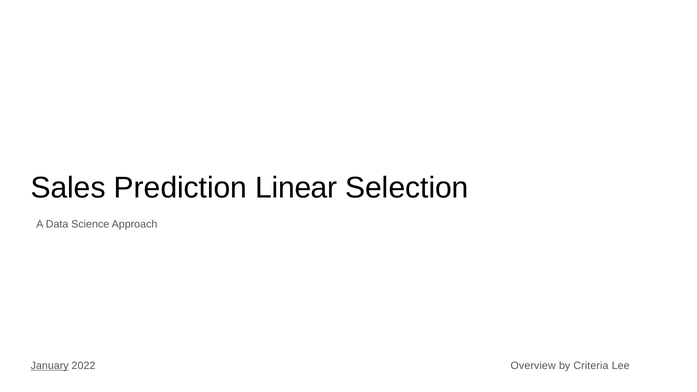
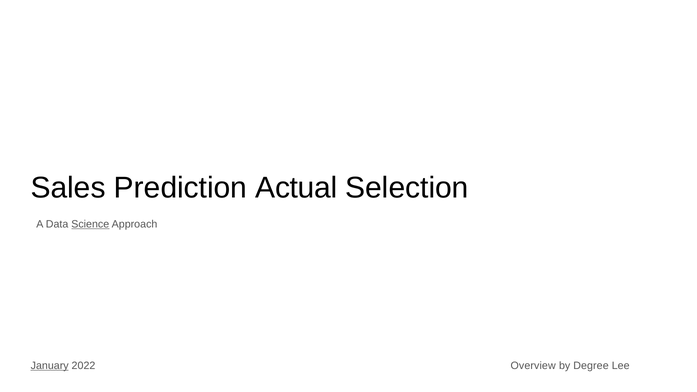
Linear: Linear -> Actual (296, 188)
Science underline: none -> present (90, 224)
Criteria: Criteria -> Degree (591, 366)
